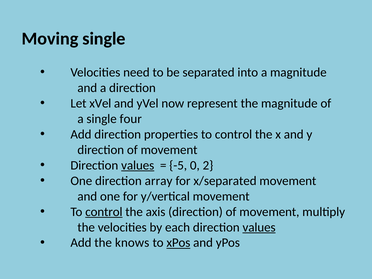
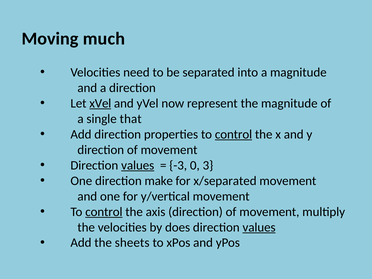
Moving single: single -> much (104, 39)
xVel underline: none -> present (100, 103)
four: four -> that (131, 119)
control underline: none -> present (234, 134)
-5: -5 -> -3 (178, 165)
2: 2 -> 3 (208, 165)
array: array -> make (159, 181)
each: each -> does (178, 227)
knows: knows -> sheets (132, 243)
xPos underline: present -> none (178, 243)
